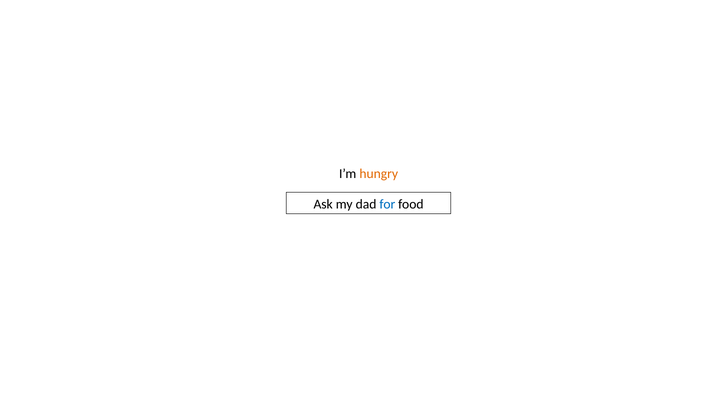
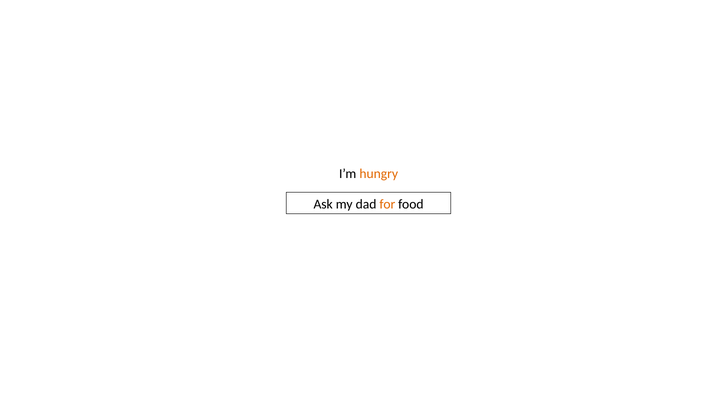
for colour: blue -> orange (387, 204)
